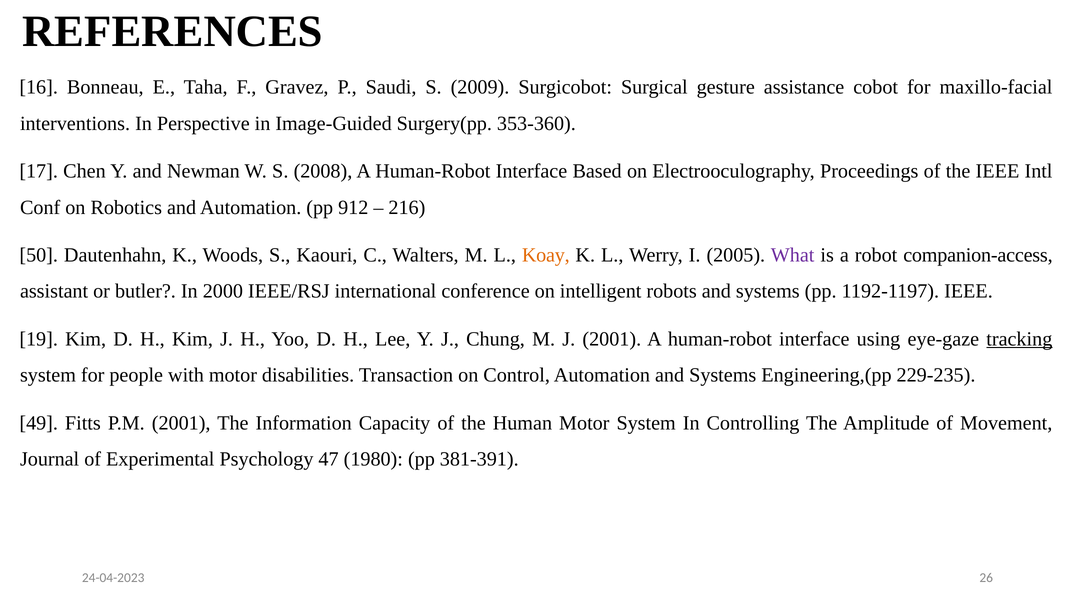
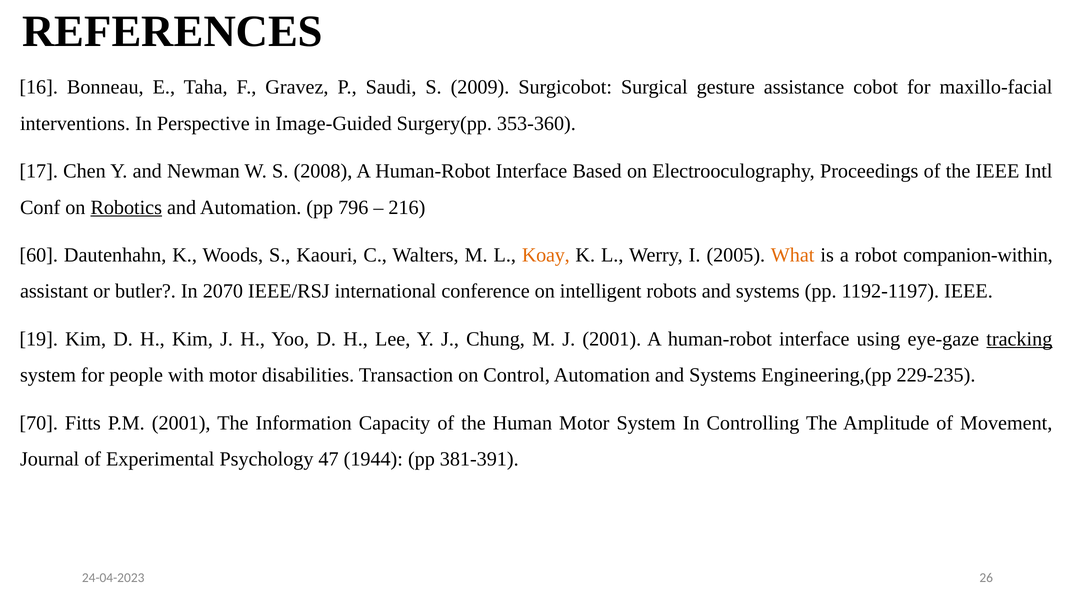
Robotics underline: none -> present (126, 207)
912: 912 -> 796 (353, 207)
50: 50 -> 60 (39, 255)
What colour: purple -> orange (793, 255)
companion-access: companion-access -> companion-within (978, 255)
2000: 2000 -> 2070 (223, 291)
49: 49 -> 70 (39, 423)
1980: 1980 -> 1944 (373, 459)
